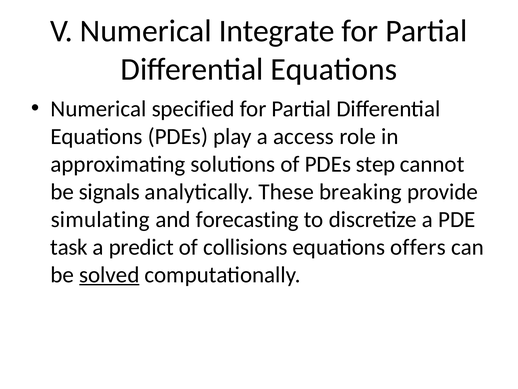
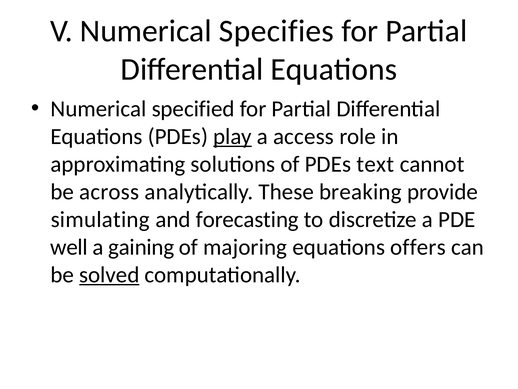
Integrate: Integrate -> Specifies (276, 31)
play underline: none -> present (232, 136)
step: step -> text (375, 164)
signals: signals -> across (109, 192)
task: task -> well (69, 247)
predict: predict -> gaining (141, 247)
collisions: collisions -> majoring (245, 247)
